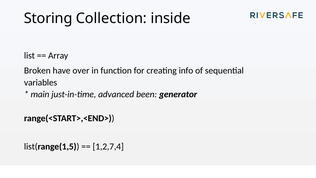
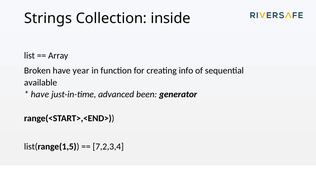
Storing: Storing -> Strings (48, 18)
over: over -> year (81, 70)
variables: variables -> available (41, 82)
main: main -> have (40, 94)
1,2,7,4: 1,2,7,4 -> 7,2,3,4 (108, 146)
